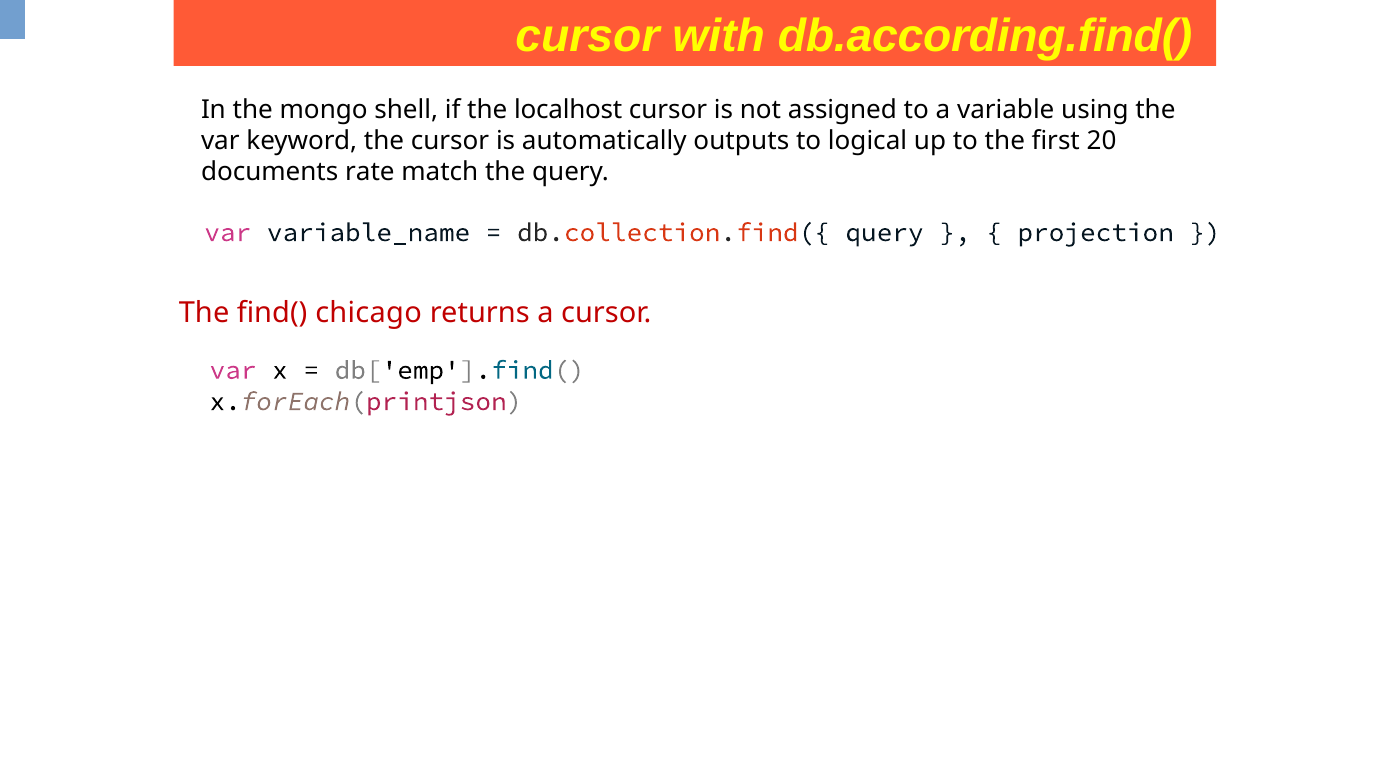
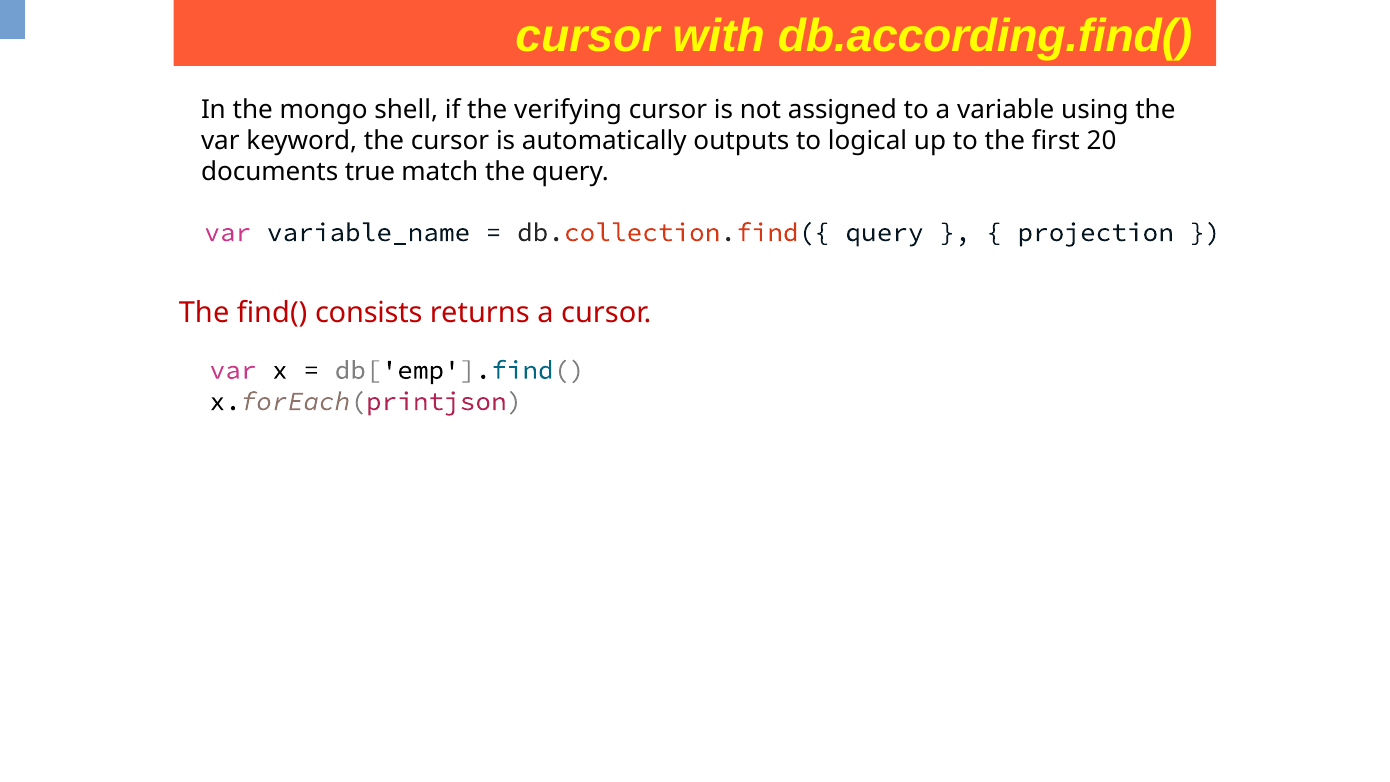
localhost: localhost -> verifying (568, 109)
rate: rate -> true (370, 172)
chicago: chicago -> consists (369, 313)
